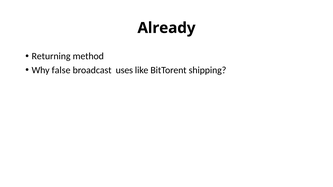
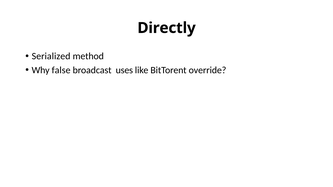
Already: Already -> Directly (167, 28)
Returning: Returning -> Serialized (51, 56)
shipping: shipping -> override (207, 70)
